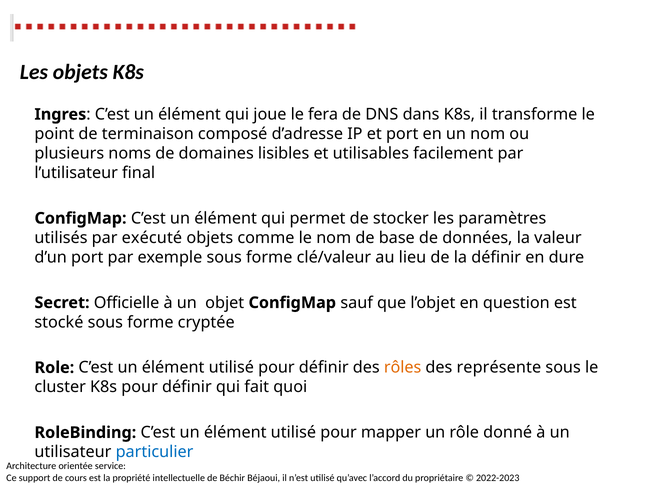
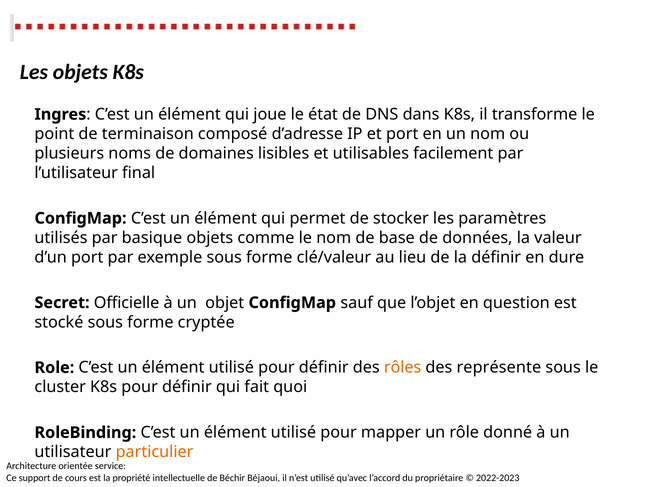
fera: fera -> état (323, 114)
exécuté: exécuté -> basique (152, 238)
particulier colour: blue -> orange (155, 452)
